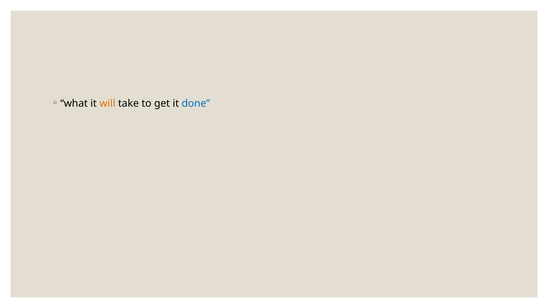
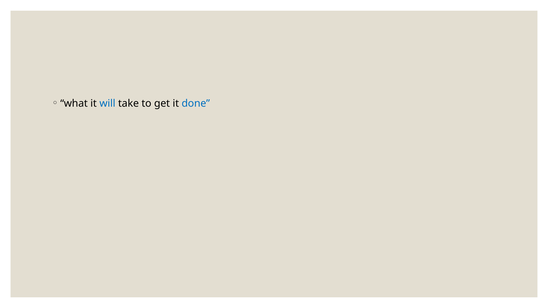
will colour: orange -> blue (107, 103)
